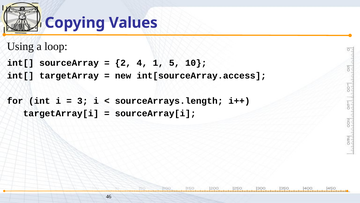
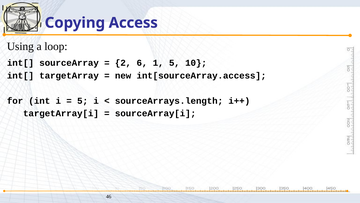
Values: Values -> Access (133, 23)
4: 4 -> 6 (142, 63)
3: 3 -> 5 (83, 101)
